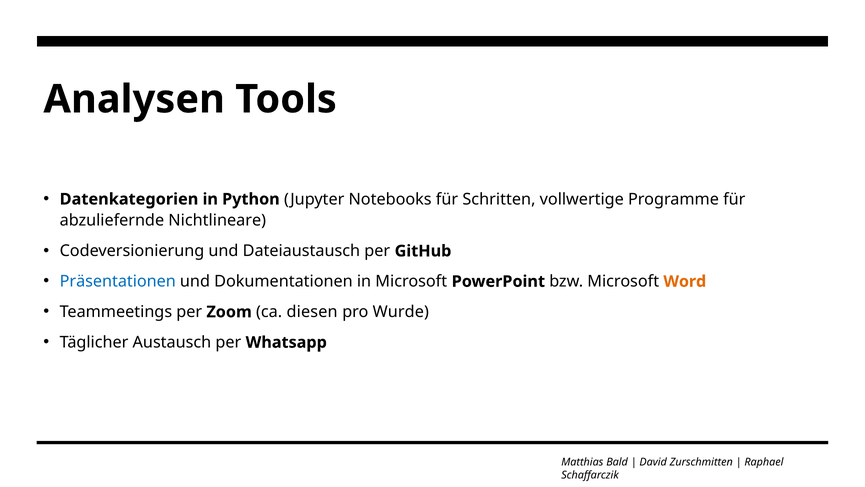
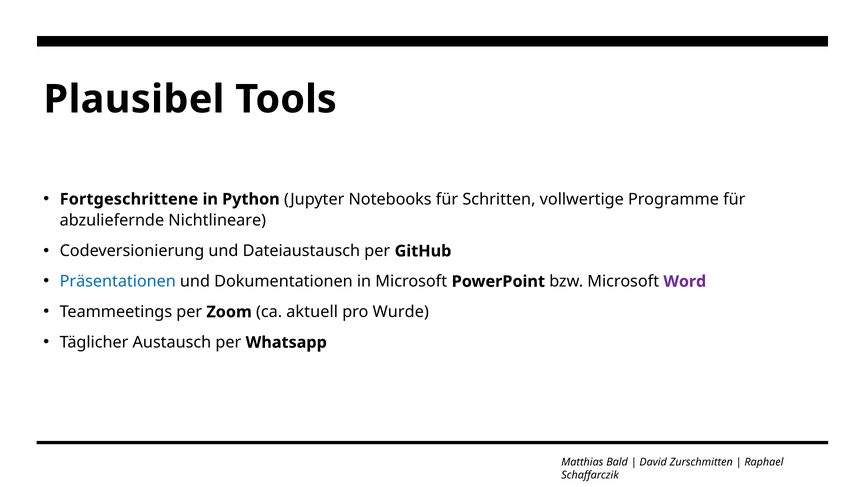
Analysen: Analysen -> Plausibel (134, 99)
Datenkategorien: Datenkategorien -> Fortgeschrittene (129, 199)
Word colour: orange -> purple (685, 281)
diesen: diesen -> aktuell (312, 312)
